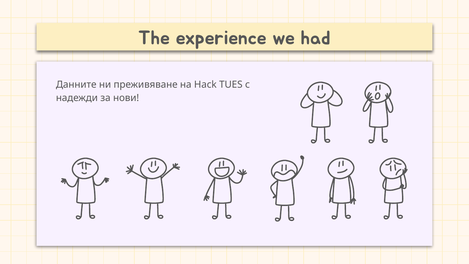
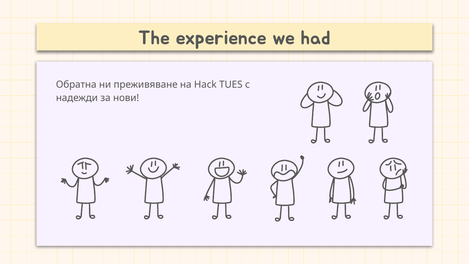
Данните: Данните -> Обратна (76, 84)
